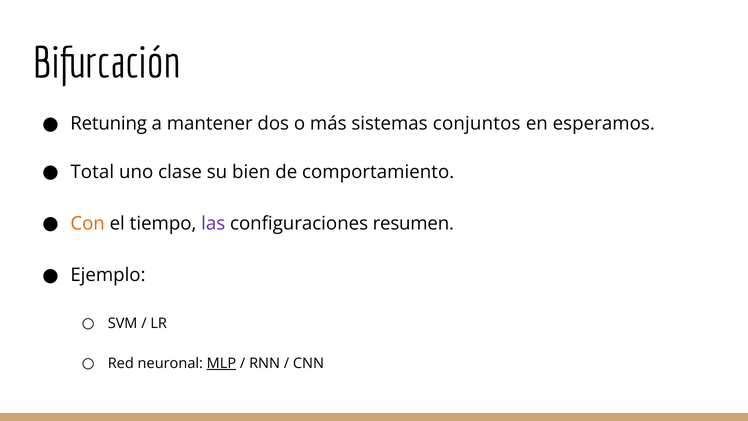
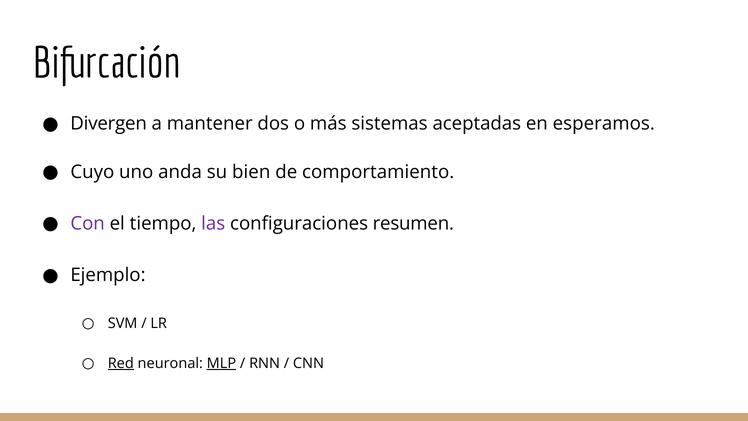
Retuning: Retuning -> Divergen (109, 124)
conjuntos: conjuntos -> aceptadas (477, 124)
Total: Total -> Cuyo (92, 172)
clase: clase -> anda (180, 172)
Con colour: orange -> purple (88, 223)
Red underline: none -> present (121, 363)
